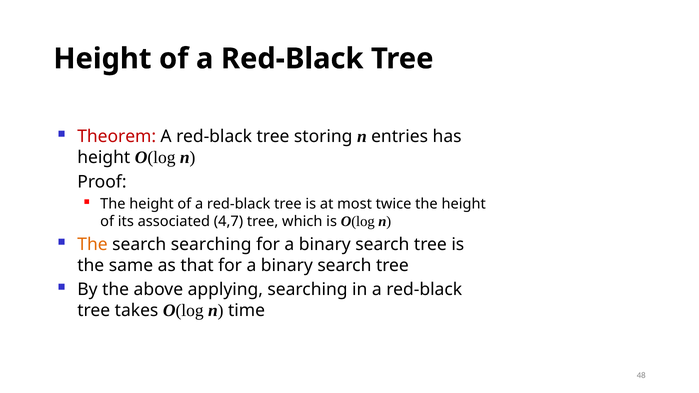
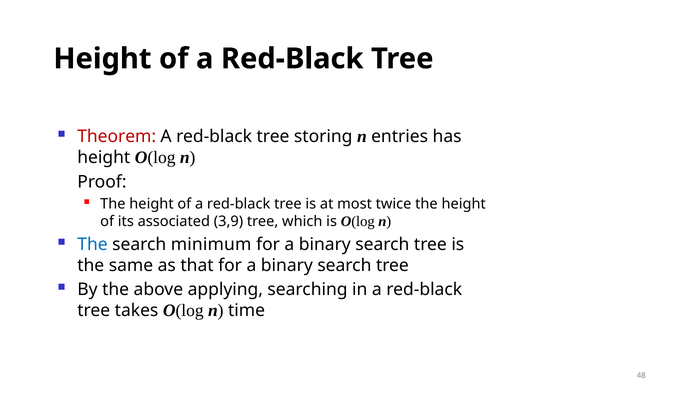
4,7: 4,7 -> 3,9 (228, 221)
The colour: orange -> blue (92, 244)
search searching: searching -> minimum (211, 244)
